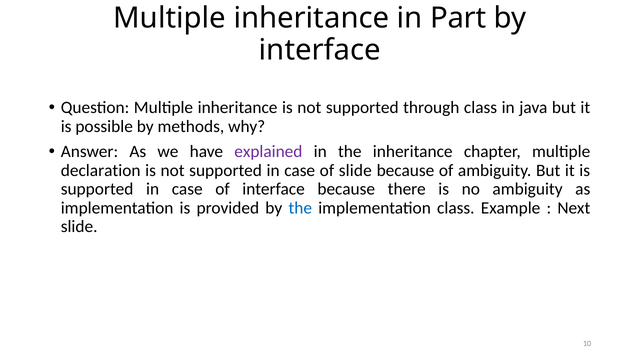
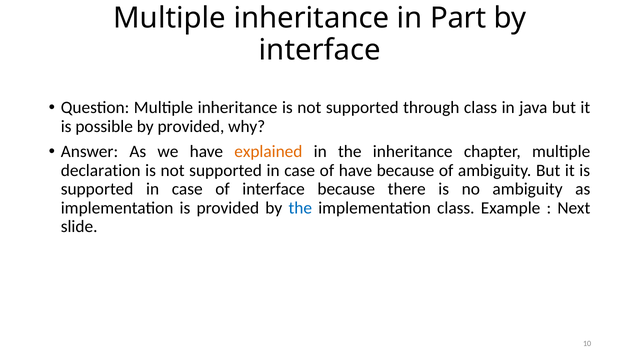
by methods: methods -> provided (191, 126)
explained colour: purple -> orange (268, 152)
of slide: slide -> have (355, 170)
